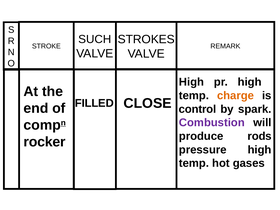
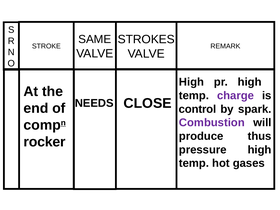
SUCH: SUCH -> SAME (95, 39)
charge colour: orange -> purple (236, 96)
FILLED: FILLED -> NEEDS (94, 103)
rods: rods -> thus (260, 136)
